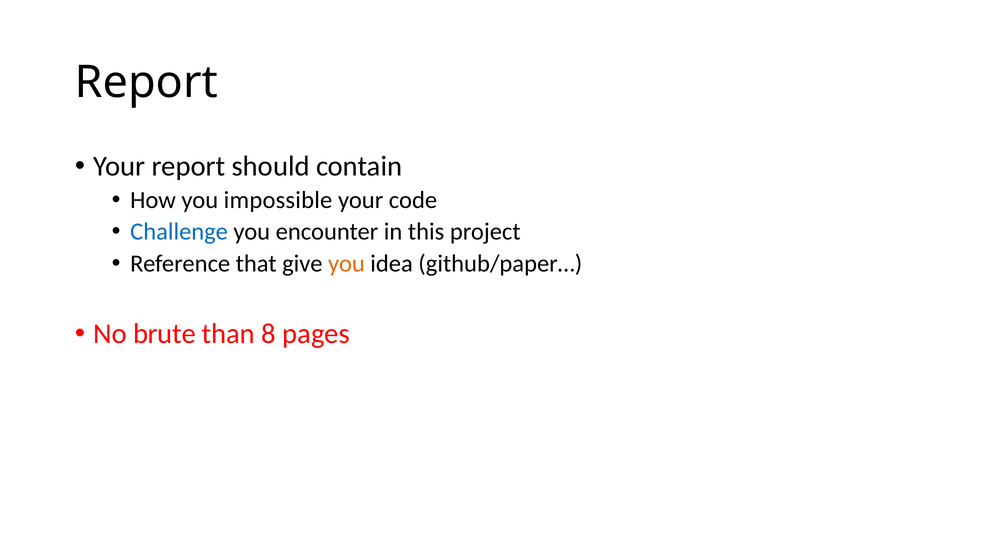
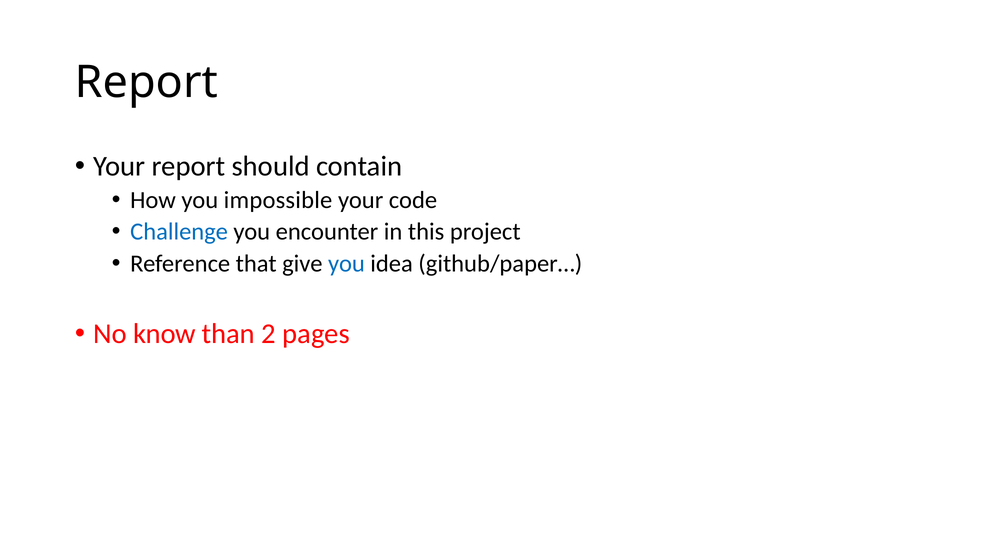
you colour: orange -> blue (346, 263)
brute: brute -> know (164, 334)
8: 8 -> 2 (269, 334)
